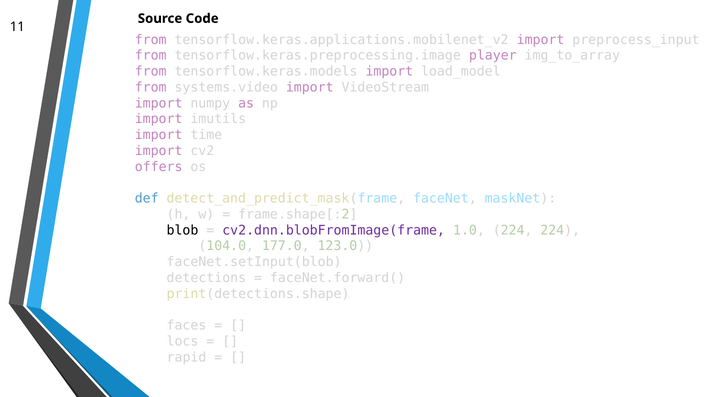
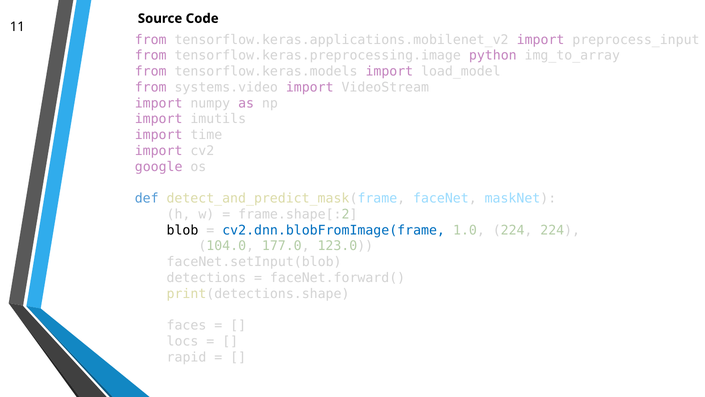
player: player -> python (493, 55)
offers: offers -> google (159, 167)
cv2.dnn.blobFromImage(frame colour: purple -> blue (334, 230)
